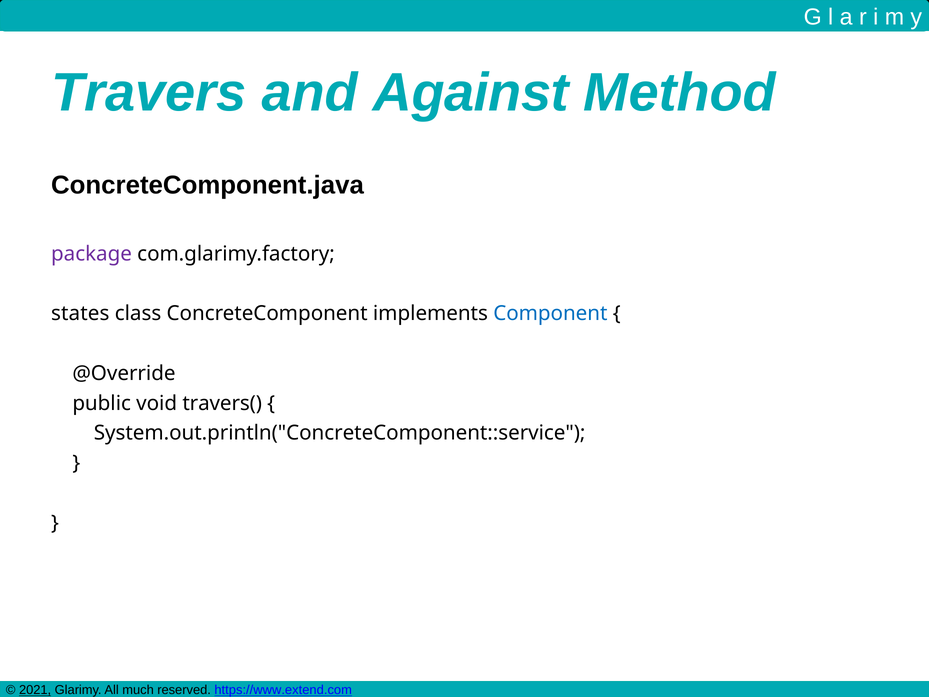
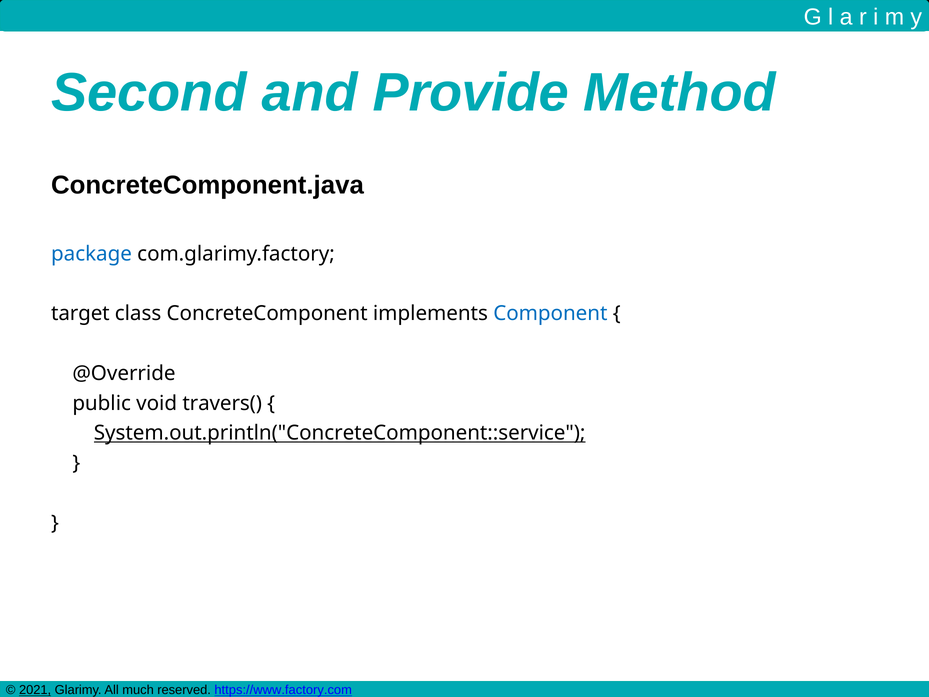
Travers: Travers -> Second (149, 93)
Against: Against -> Provide (471, 93)
package colour: purple -> blue (92, 254)
states: states -> target (80, 313)
System.out.println("ConcreteComponent::service underline: none -> present (340, 433)
https://www.extend.com: https://www.extend.com -> https://www.factory.com (283, 690)
